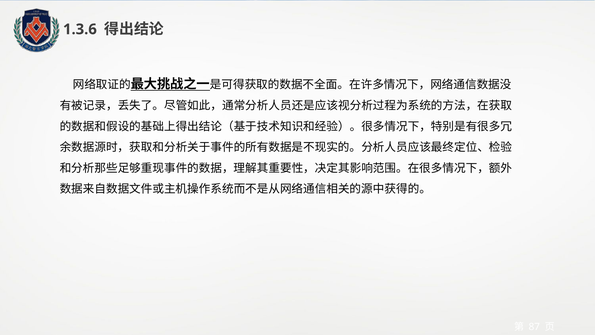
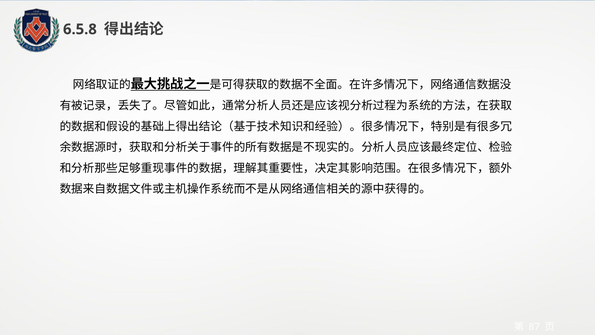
1.3.6: 1.3.6 -> 6.5.8 (80, 29)
